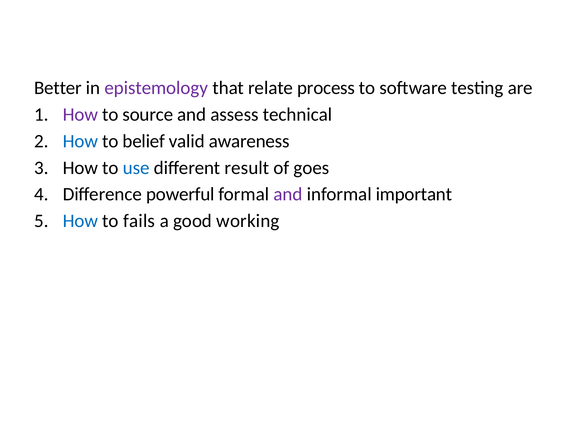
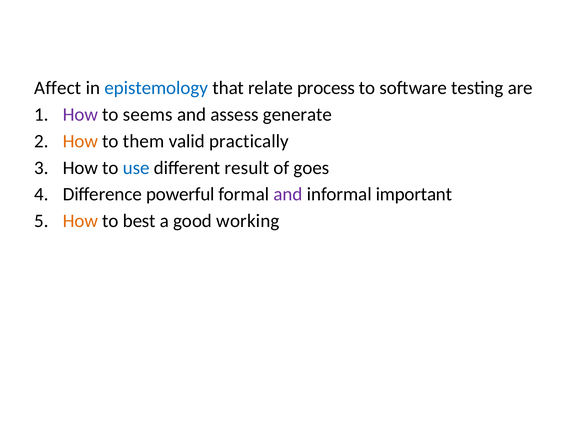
Better: Better -> Affect (58, 88)
epistemology colour: purple -> blue (156, 88)
source: source -> seems (148, 114)
technical: technical -> generate (298, 114)
How colour: blue -> orange (80, 141)
belief: belief -> them (144, 141)
awareness: awareness -> practically (249, 141)
How colour: blue -> orange (80, 221)
fails: fails -> best (139, 221)
